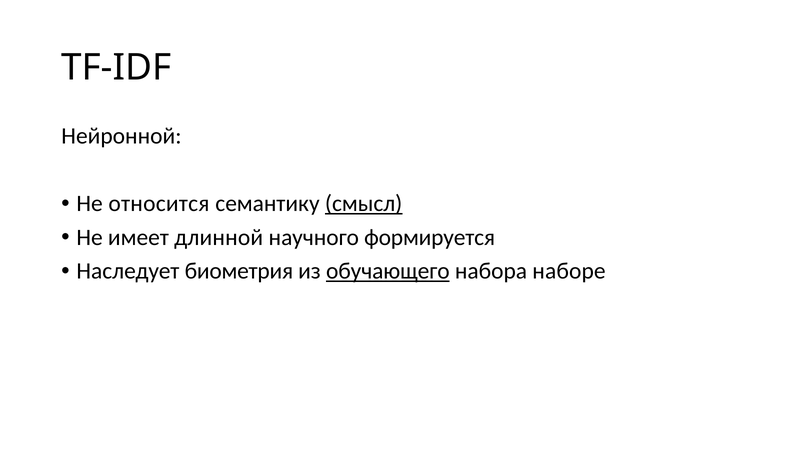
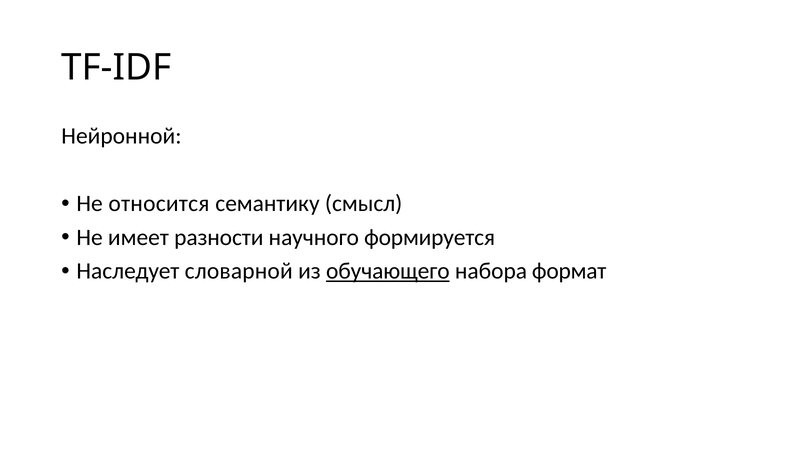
смысл underline: present -> none (364, 204)
длинной: длинной -> разности (219, 237)
биометрия: биометрия -> словарной (239, 271)
наборе: наборе -> формат (569, 271)
